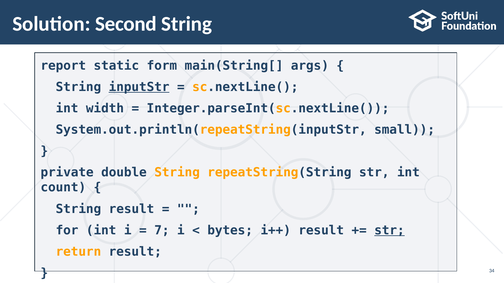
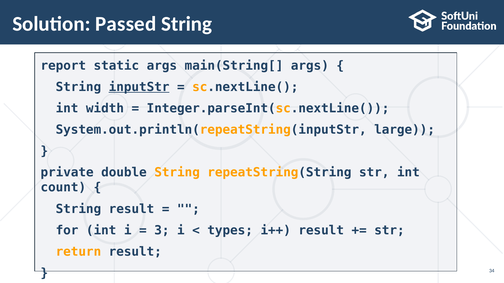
Second: Second -> Passed (126, 24)
static form: form -> args (162, 66)
small: small -> large (405, 130)
7: 7 -> 3 (162, 231)
bytes: bytes -> types (230, 231)
str underline: present -> none (389, 231)
